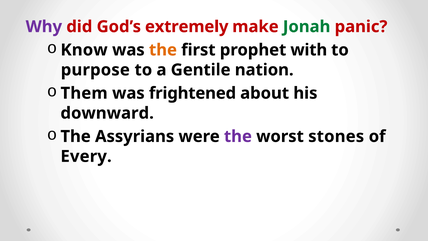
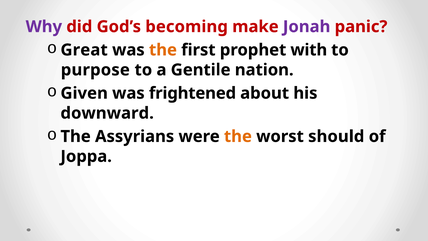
extremely: extremely -> becoming (187, 27)
Jonah colour: green -> purple (307, 27)
Know: Know -> Great (84, 50)
Them: Them -> Given (84, 93)
the colour: purple -> orange (238, 136)
stones: stones -> should (336, 136)
Every: Every -> Joppa (86, 156)
